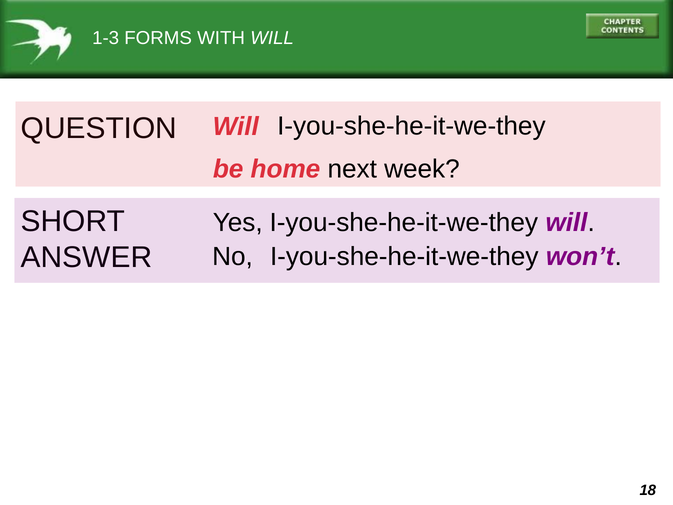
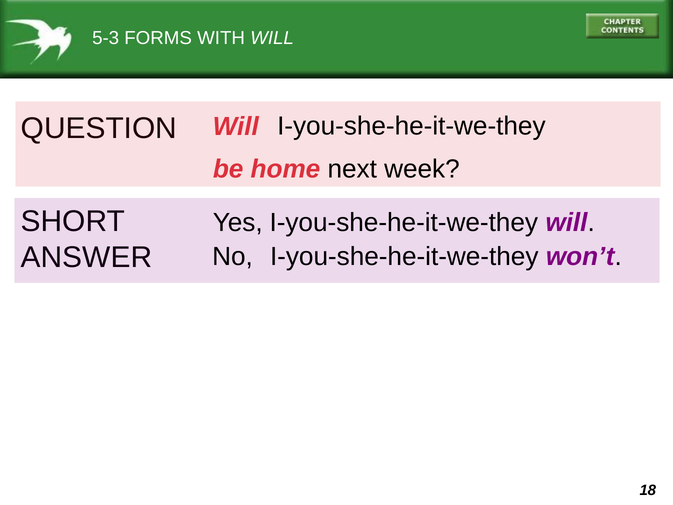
1-3: 1-3 -> 5-3 (106, 38)
